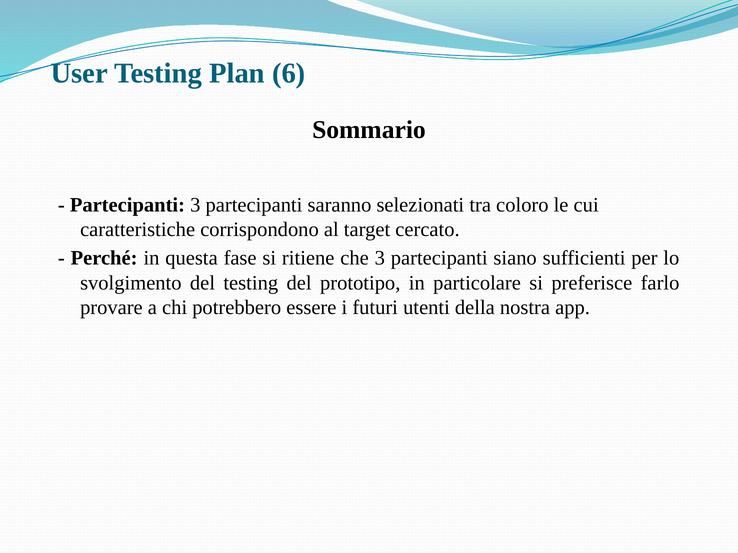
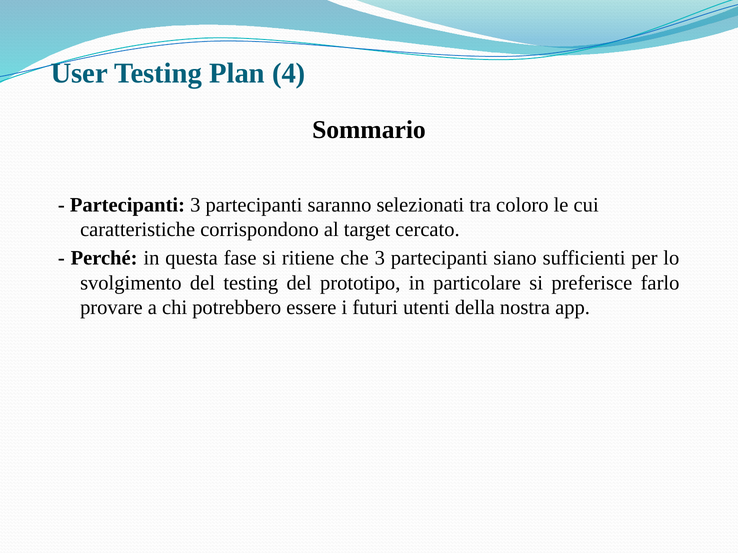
6: 6 -> 4 (289, 73)
